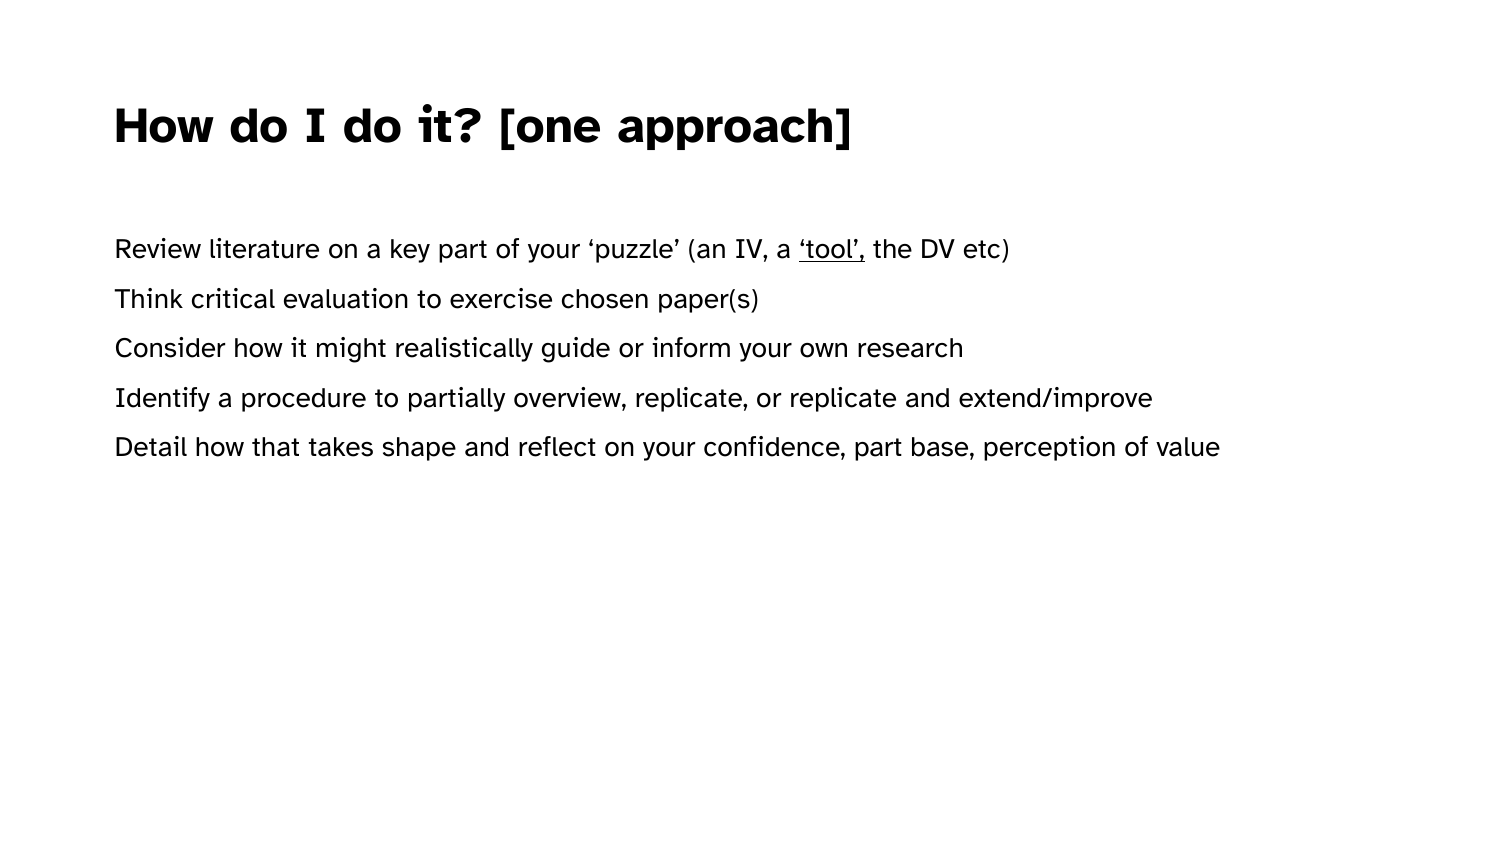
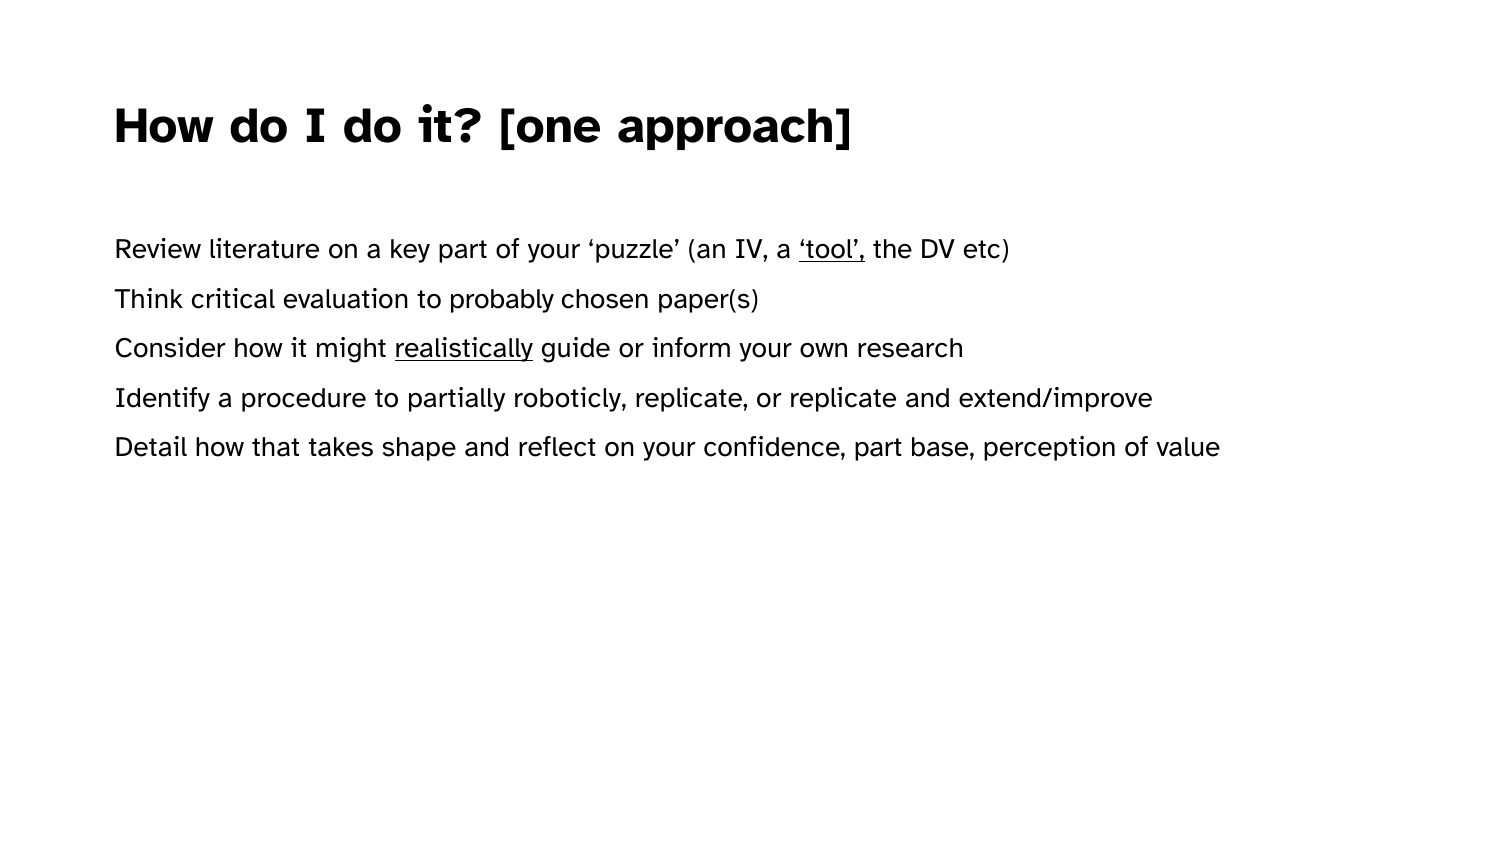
exercise: exercise -> probably (502, 299)
realistically underline: none -> present (464, 349)
overview: overview -> roboticly (570, 398)
